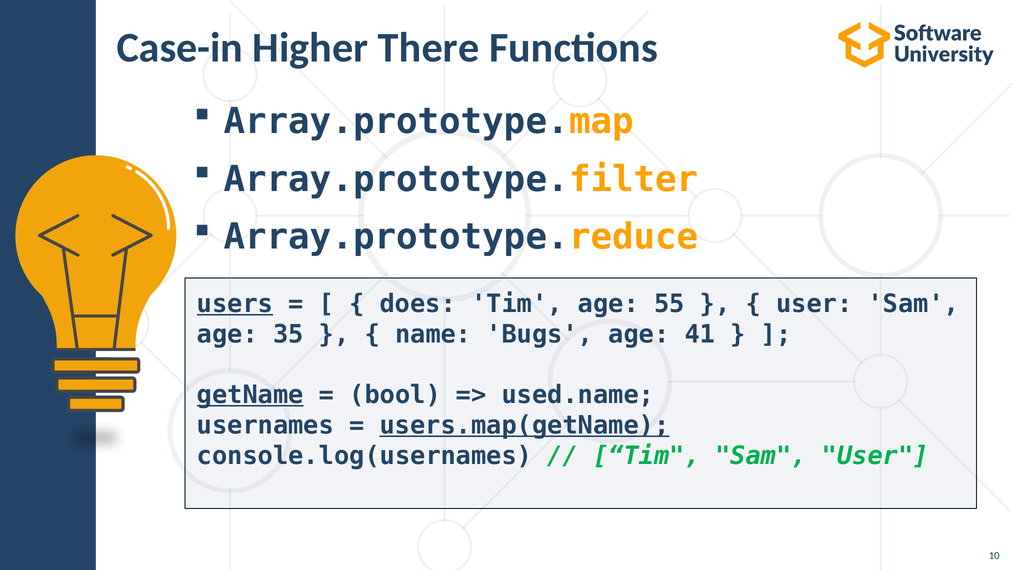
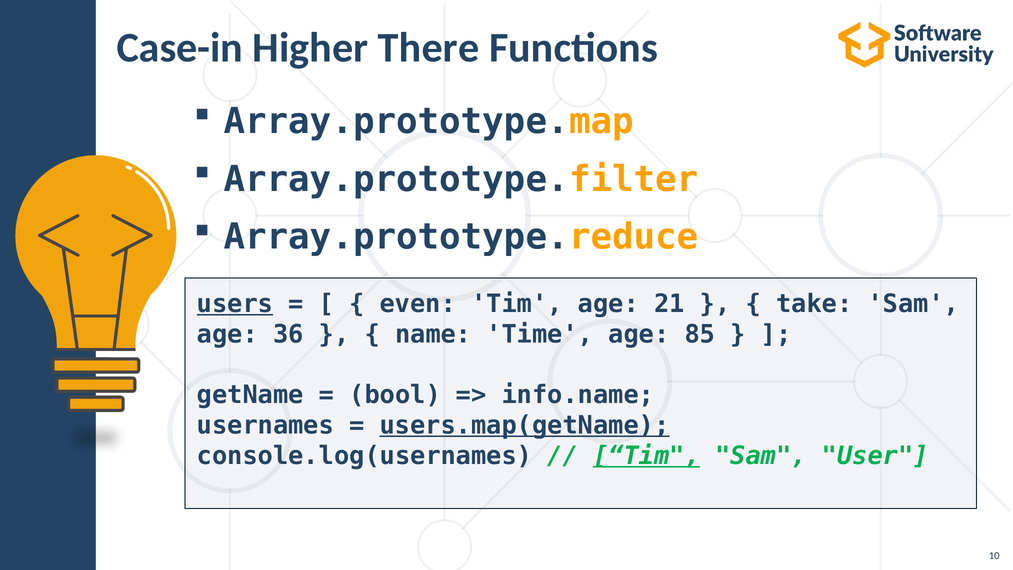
does: does -> even (418, 304)
55: 55 -> 21 (669, 304)
user: user -> take (814, 304)
35: 35 -> 36 (288, 334)
Bugs: Bugs -> Time (540, 334)
41: 41 -> 85 (700, 334)
getName underline: present -> none (250, 395)
used.name: used.name -> info.name (578, 395)
Tim underline: none -> present (647, 456)
